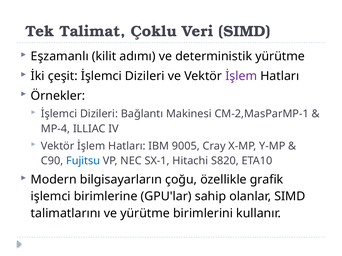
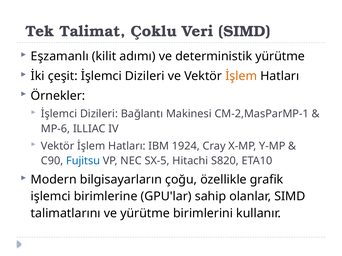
İşlem colour: purple -> orange (241, 76)
MP-4: MP-4 -> MP-6 (56, 129)
9005: 9005 -> 1924 (186, 146)
SX-1: SX-1 -> SX-5 (157, 161)
